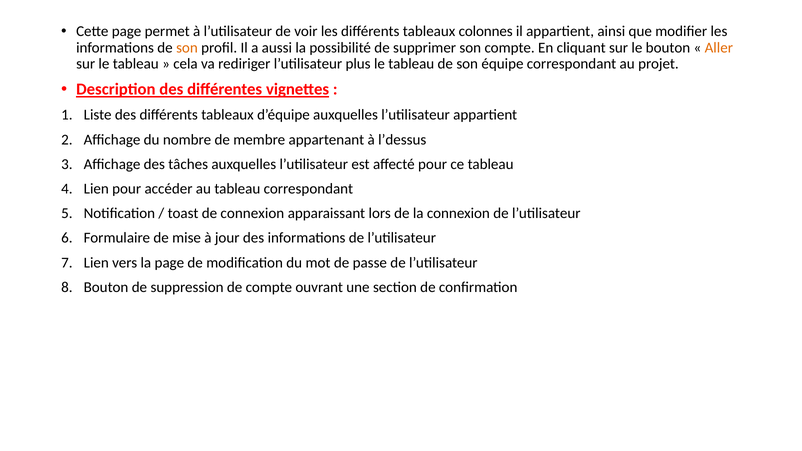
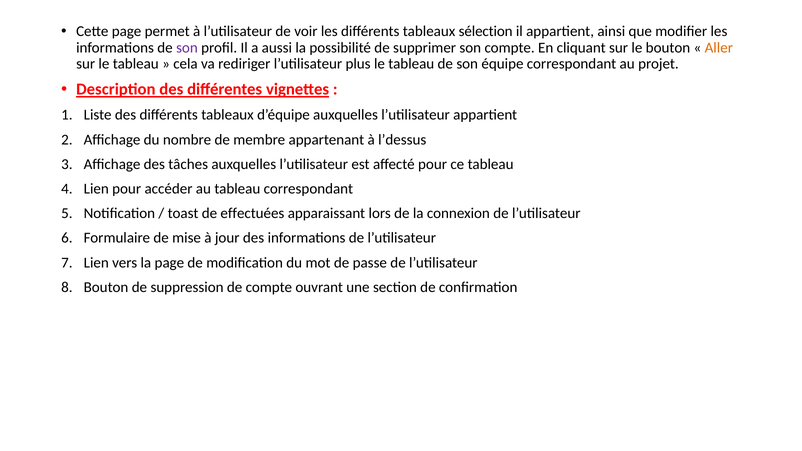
colonnes: colonnes -> sélection (486, 32)
son colour: orange -> purple (187, 48)
de connexion: connexion -> effectuées (252, 213)
